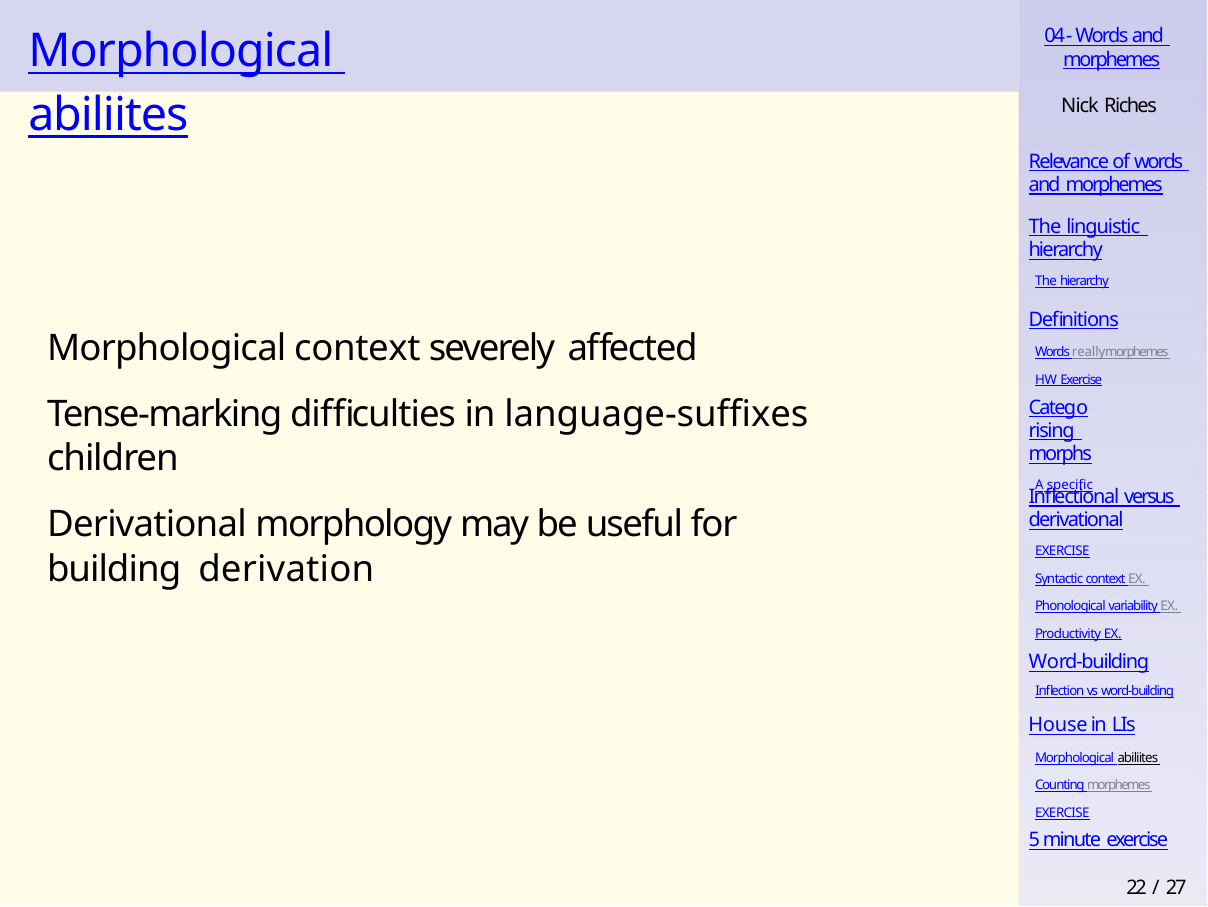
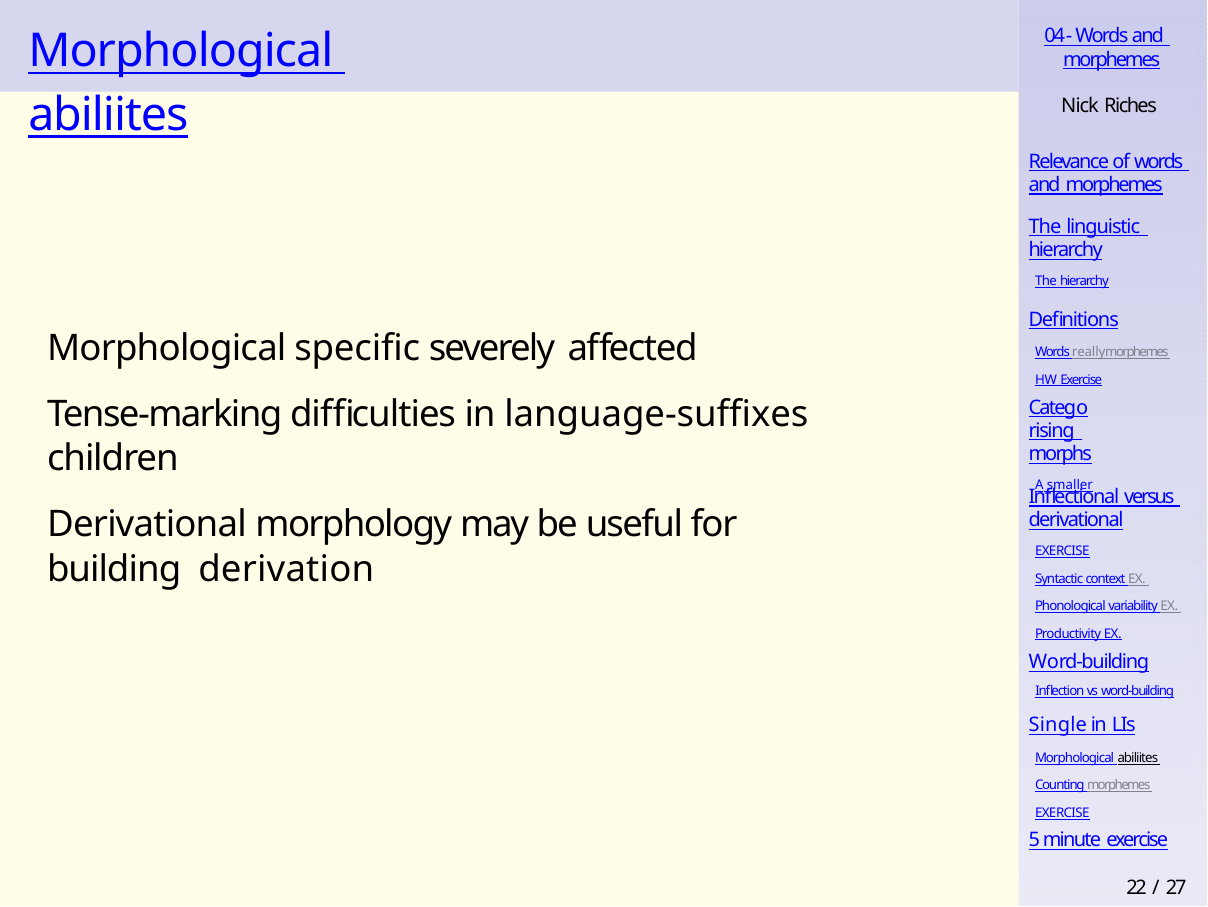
Morphological context: context -> specific (357, 348)
specific: specific -> smaller (1070, 485)
House: House -> Single (1058, 725)
